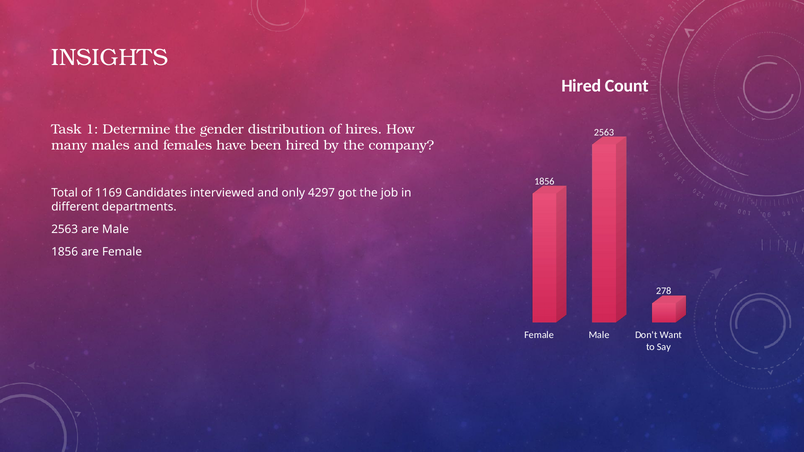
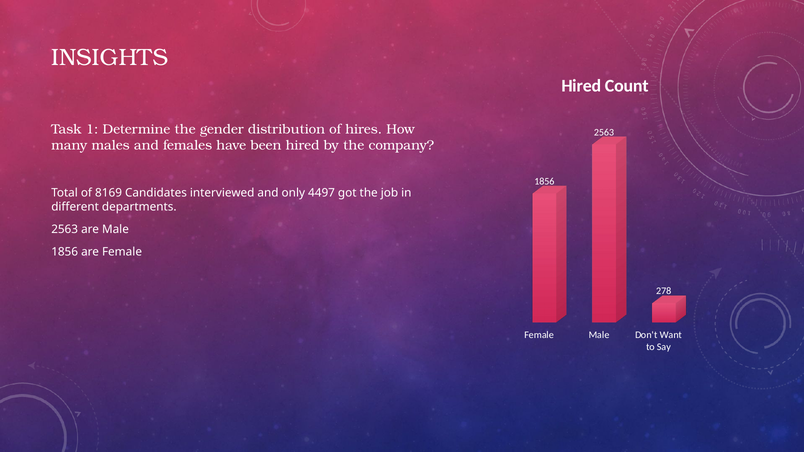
1169: 1169 -> 8169 (109, 193)
4297: 4297 -> 4497 (322, 193)
